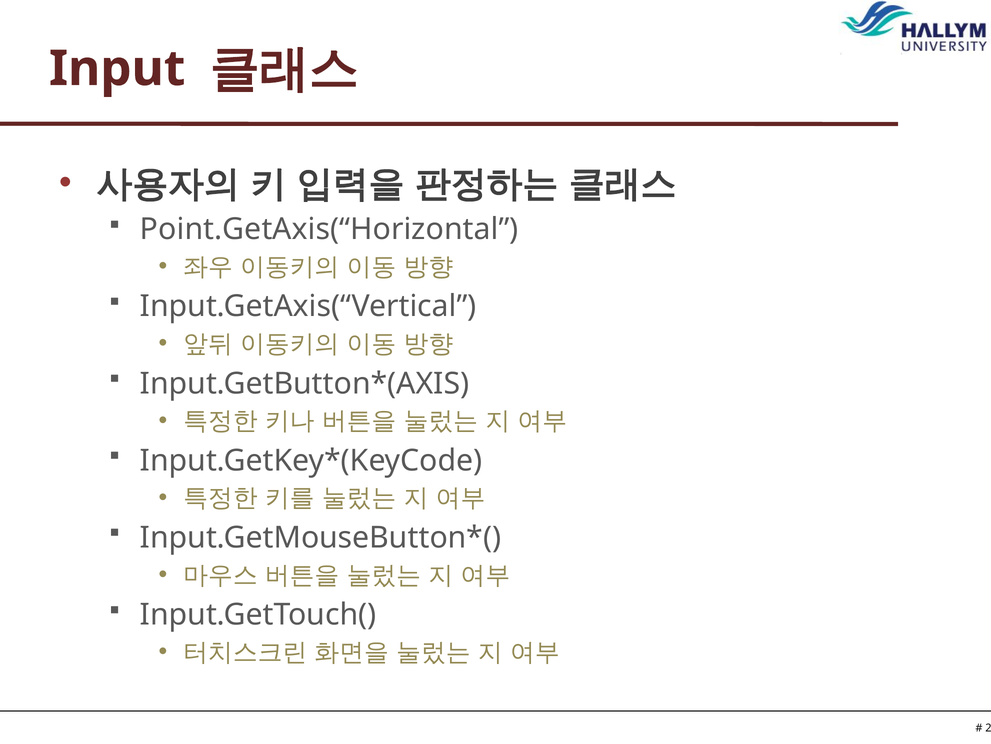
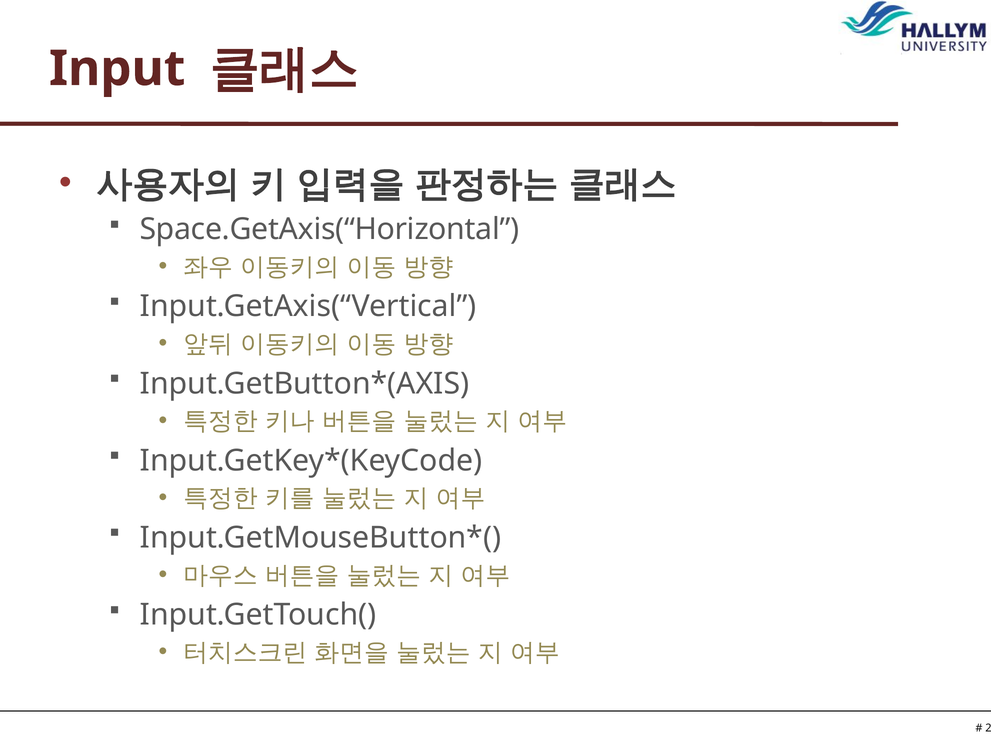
Point.GetAxis(“Horizontal: Point.GetAxis(“Horizontal -> Space.GetAxis(“Horizontal (329, 229)
